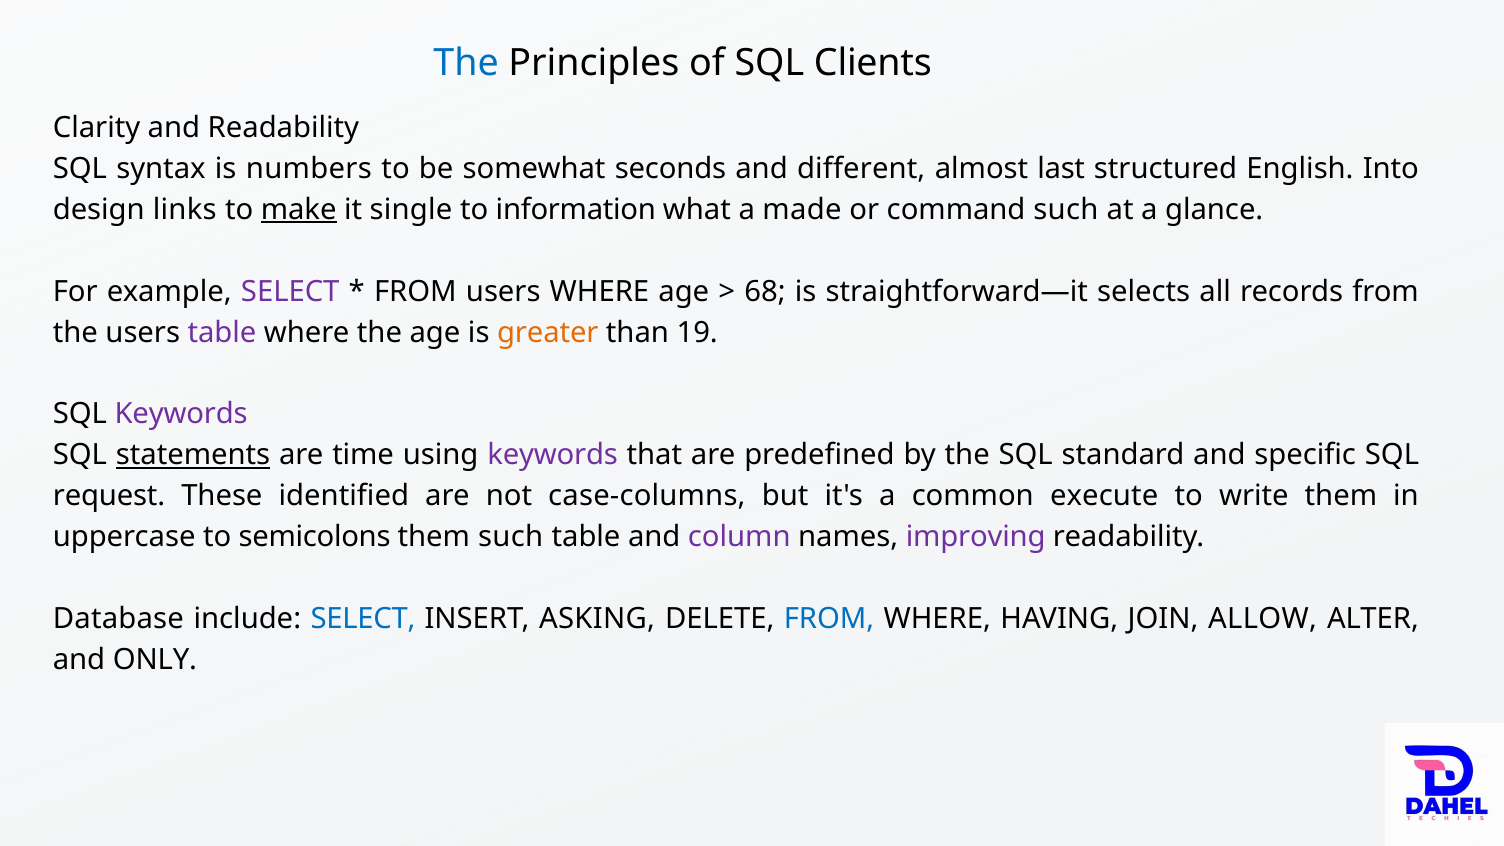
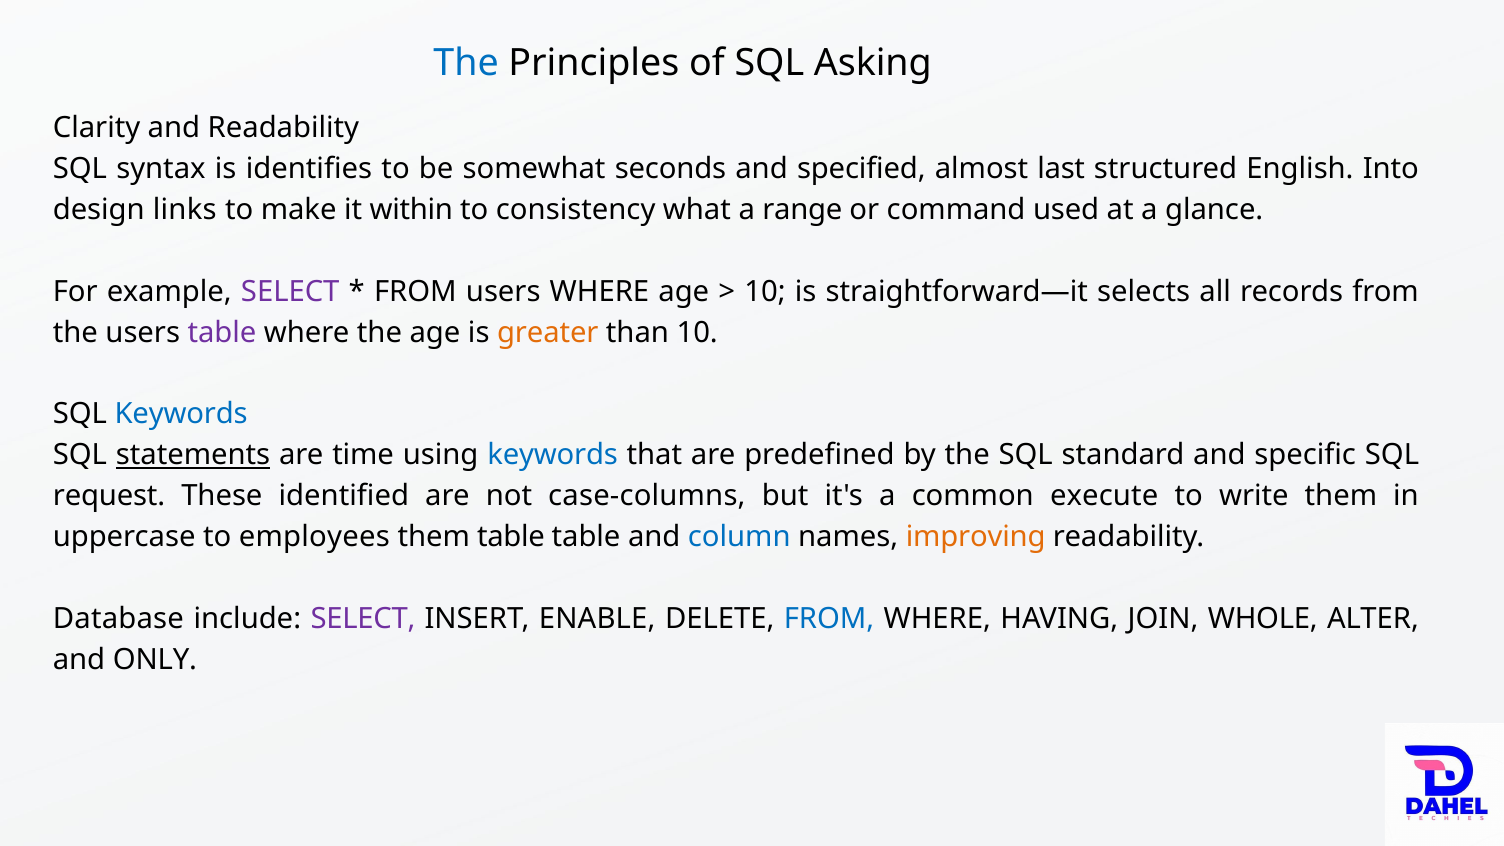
Clients: Clients -> Asking (873, 63)
numbers: numbers -> identifies (309, 169)
different: different -> specified (861, 169)
make underline: present -> none (299, 210)
single: single -> within (411, 210)
information: information -> consistency (576, 210)
made: made -> range (802, 210)
command such: such -> used (1066, 210)
68: 68 -> 10 (765, 291)
than 19: 19 -> 10 (697, 332)
Keywords colour: purple -> blue (181, 414)
keywords colour: purple -> blue (553, 455)
semicolons: semicolons -> employees (314, 537)
them such: such -> table (511, 537)
column colour: purple -> blue (739, 537)
improving colour: purple -> orange (976, 537)
SELECT colour: blue -> purple (363, 619)
ASKING: ASKING -> ENABLE (597, 619)
ALLOW: ALLOW -> WHOLE (1263, 619)
